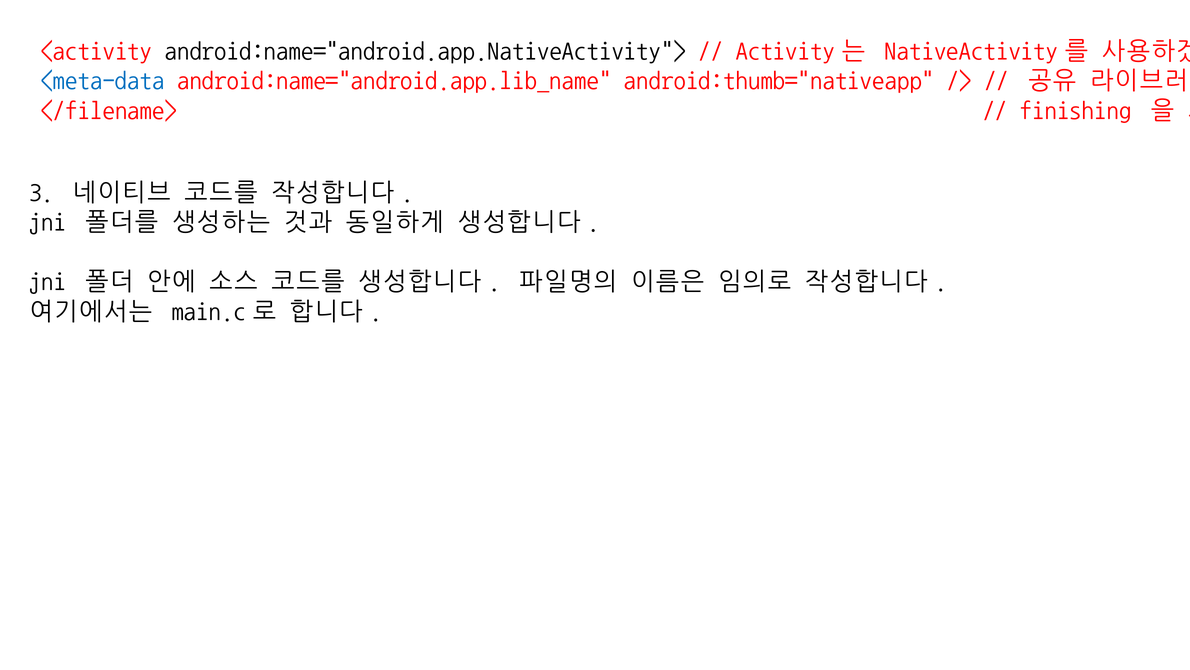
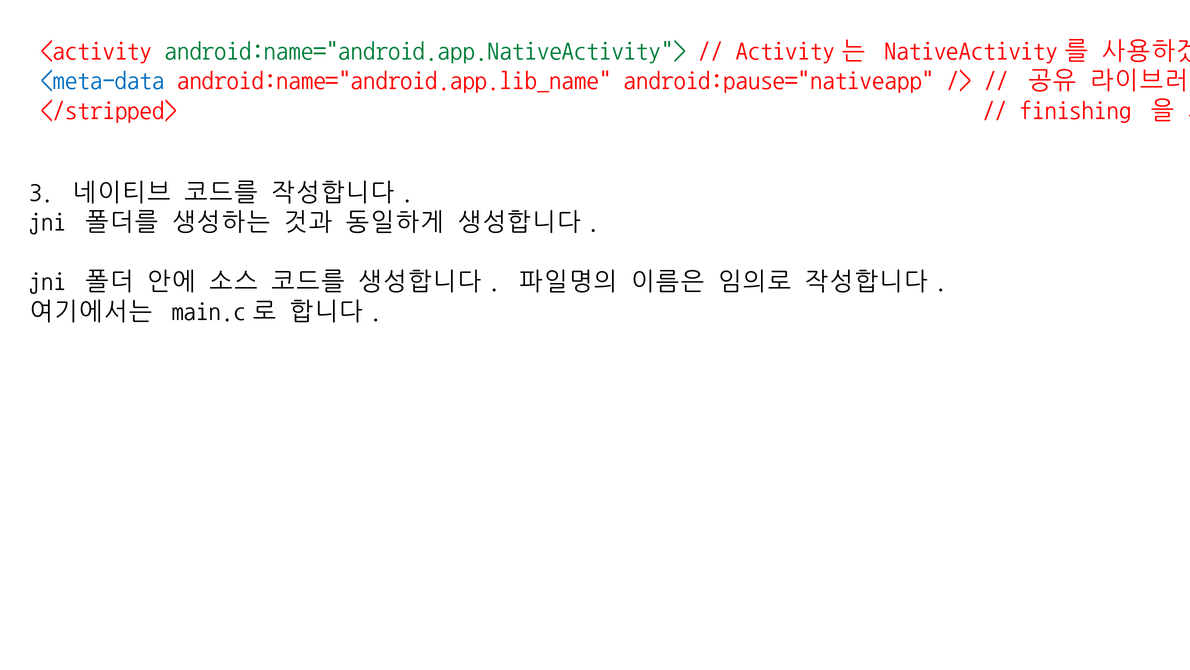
android:name="android.app.NativeActivity"> colour: black -> green (425, 50)
android:thumb="nativeapp: android:thumb="nativeapp -> android:pause="nativeapp (779, 80)
</filename>: </filename> -> </stripped> (109, 110)
